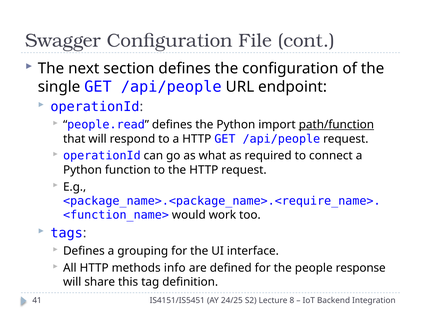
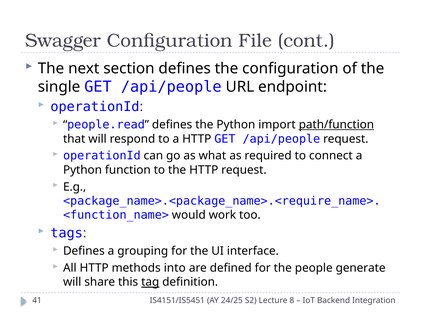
info: info -> into (175, 268)
response: response -> generate (361, 268)
tag underline: none -> present (150, 282)
